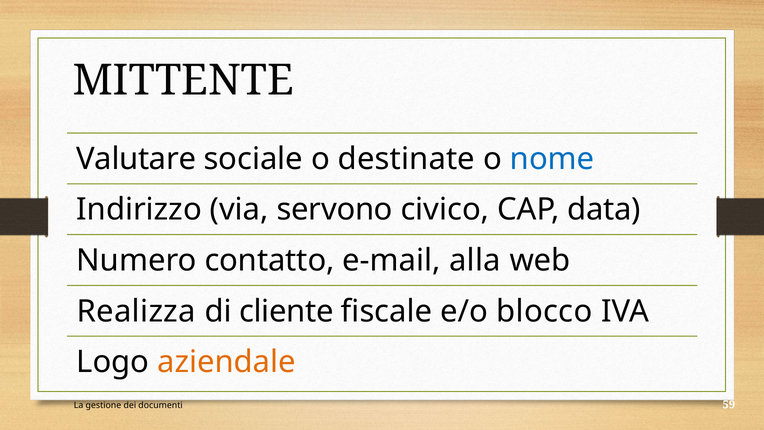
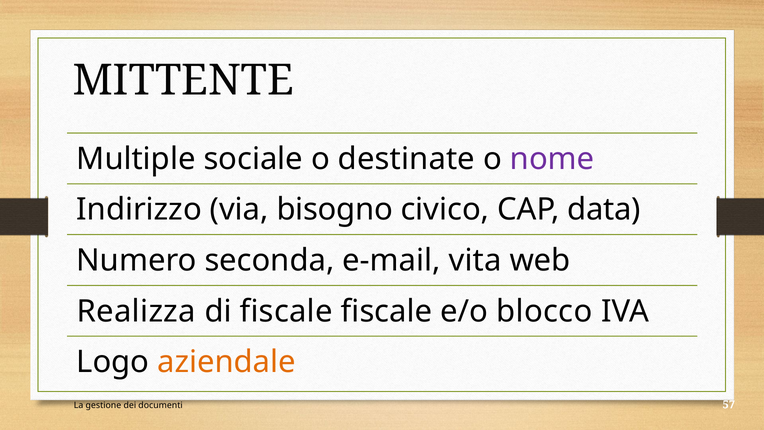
Valutare: Valutare -> Multiple (136, 159)
nome colour: blue -> purple (552, 159)
servono: servono -> bisogno (335, 210)
contatto: contatto -> seconda (269, 260)
alla: alla -> vita (475, 260)
di cliente: cliente -> fiscale (286, 311)
59: 59 -> 57 (729, 404)
